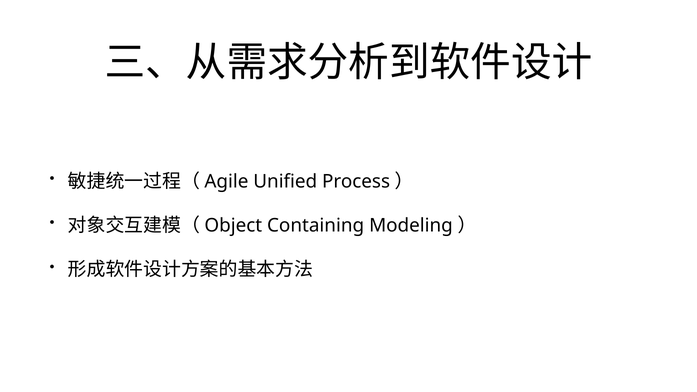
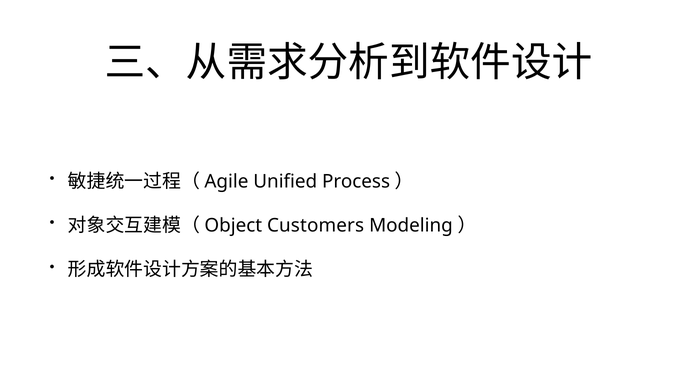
Containing: Containing -> Customers (316, 225)
